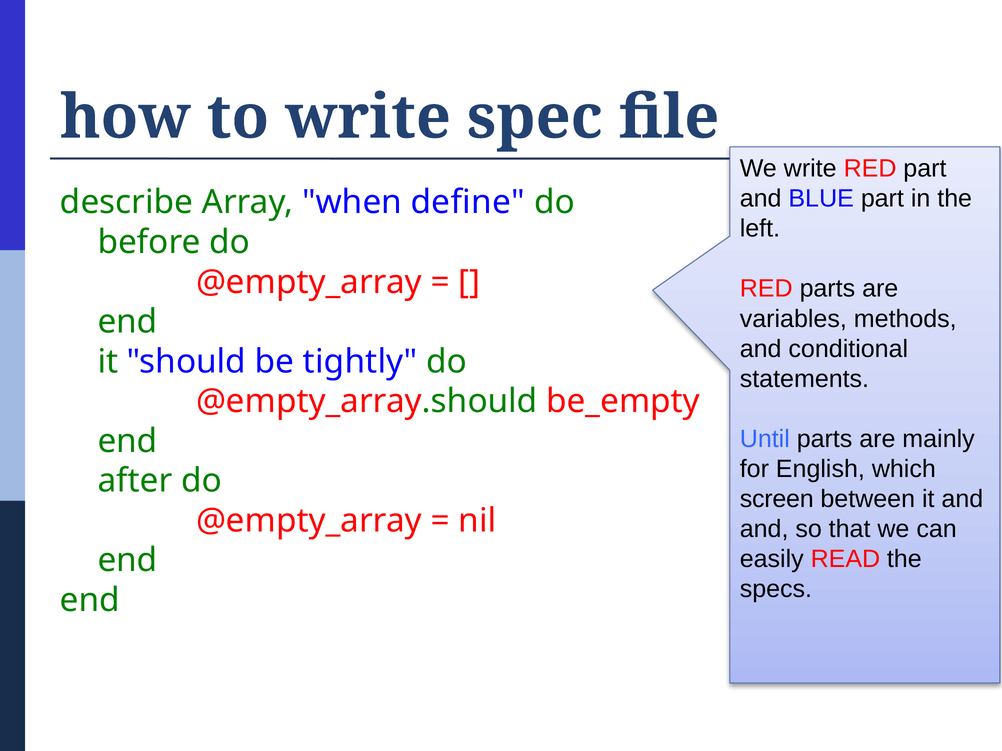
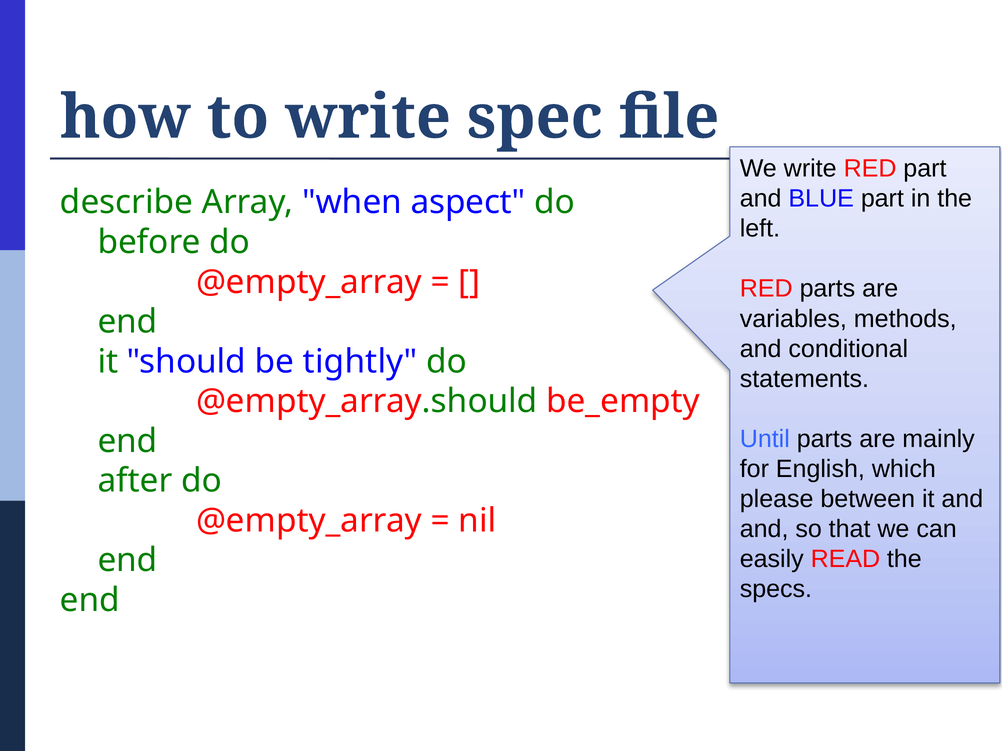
define: define -> aspect (468, 203)
screen: screen -> please (777, 499)
